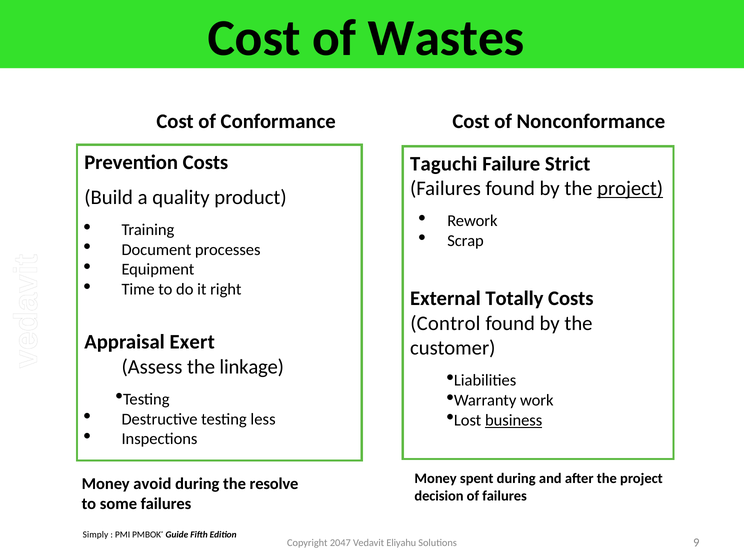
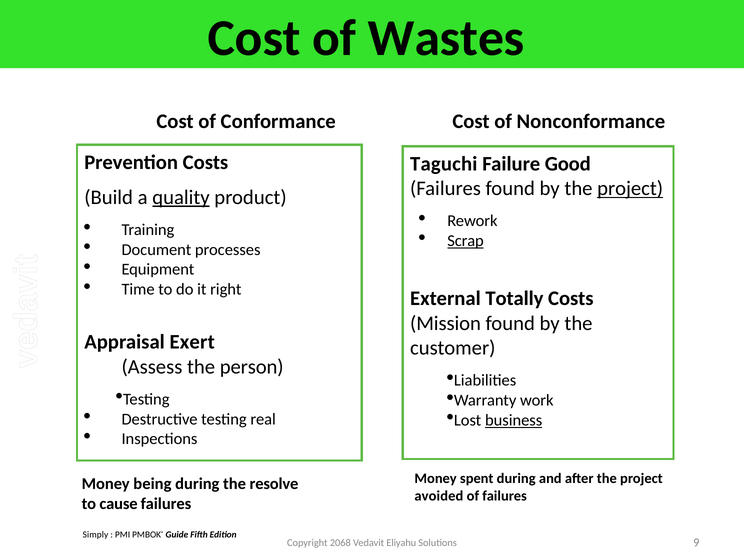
Strict: Strict -> Good (568, 164)
quality underline: none -> present (181, 197)
Scrap underline: none -> present (466, 241)
Control: Control -> Mission (446, 323)
linkage: linkage -> person (252, 367)
less: less -> real (263, 419)
avoid: avoid -> being (152, 484)
decision: decision -> avoided (439, 496)
some: some -> cause (119, 504)
2047: 2047 -> 2068 (340, 543)
